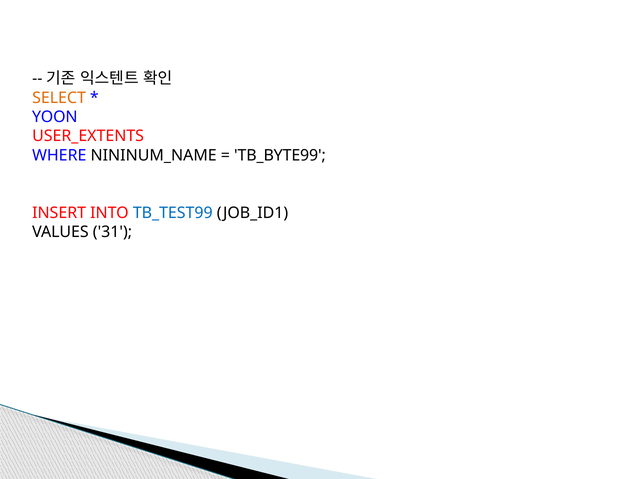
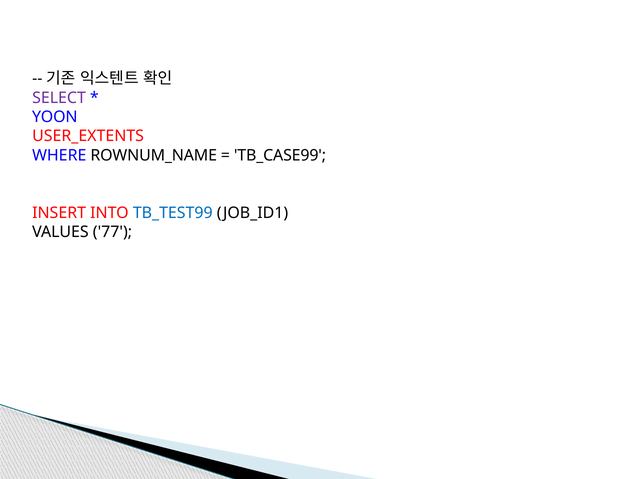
SELECT colour: orange -> purple (59, 98)
NININUM_NAME: NININUM_NAME -> ROWNUM_NAME (154, 155)
TB_BYTE99: TB_BYTE99 -> TB_CASE99 (280, 155)
31: 31 -> 77 (112, 232)
